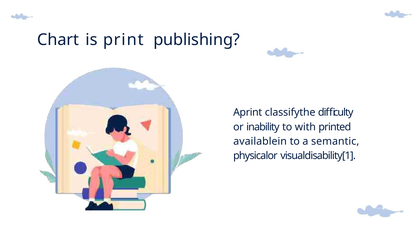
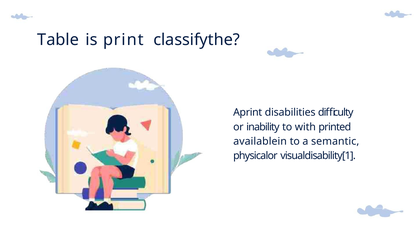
Chart: Chart -> Table (58, 40)
publishing: publishing -> classifythe (197, 40)
classifythe: classifythe -> disabilities (290, 113)
